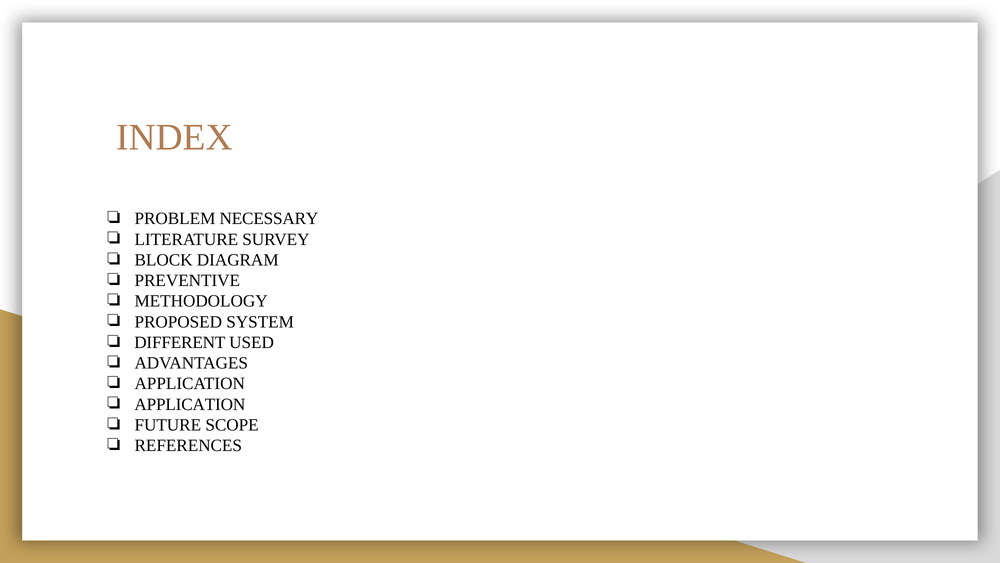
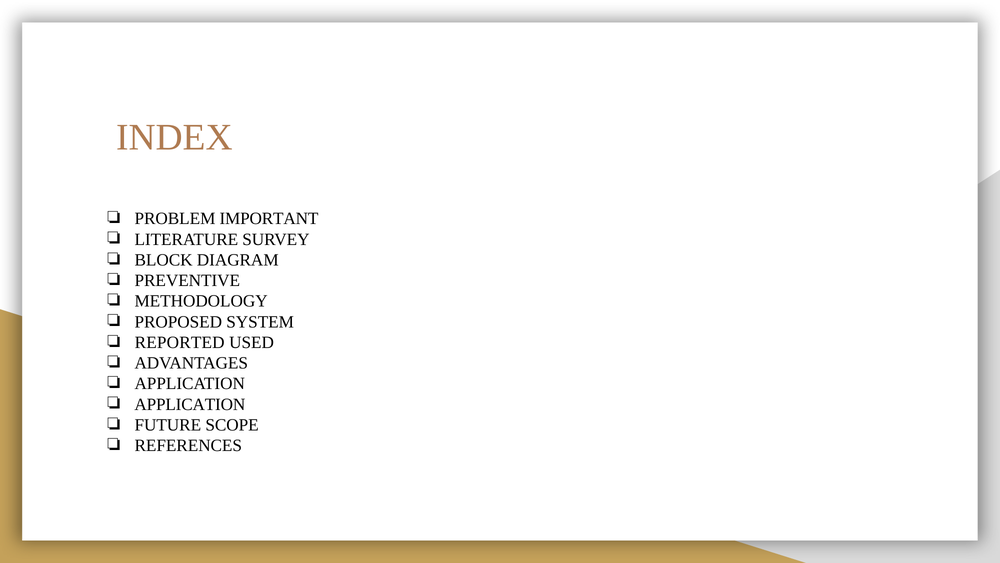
NECESSARY: NECESSARY -> IMPORTANT (269, 219)
DIFFERENT: DIFFERENT -> REPORTED (180, 342)
